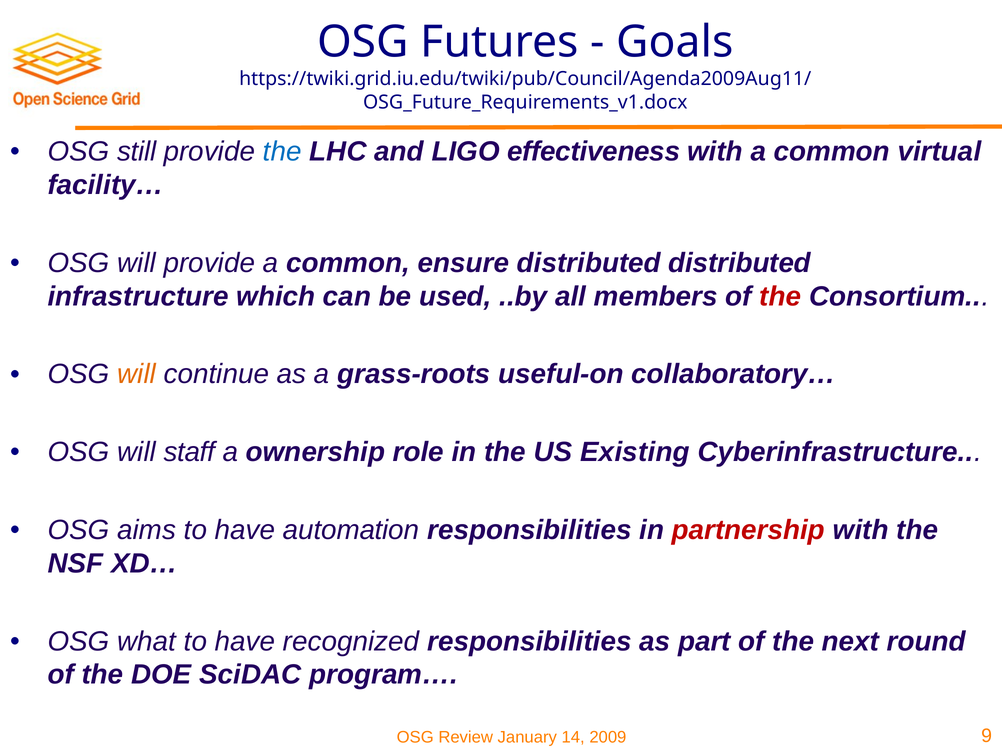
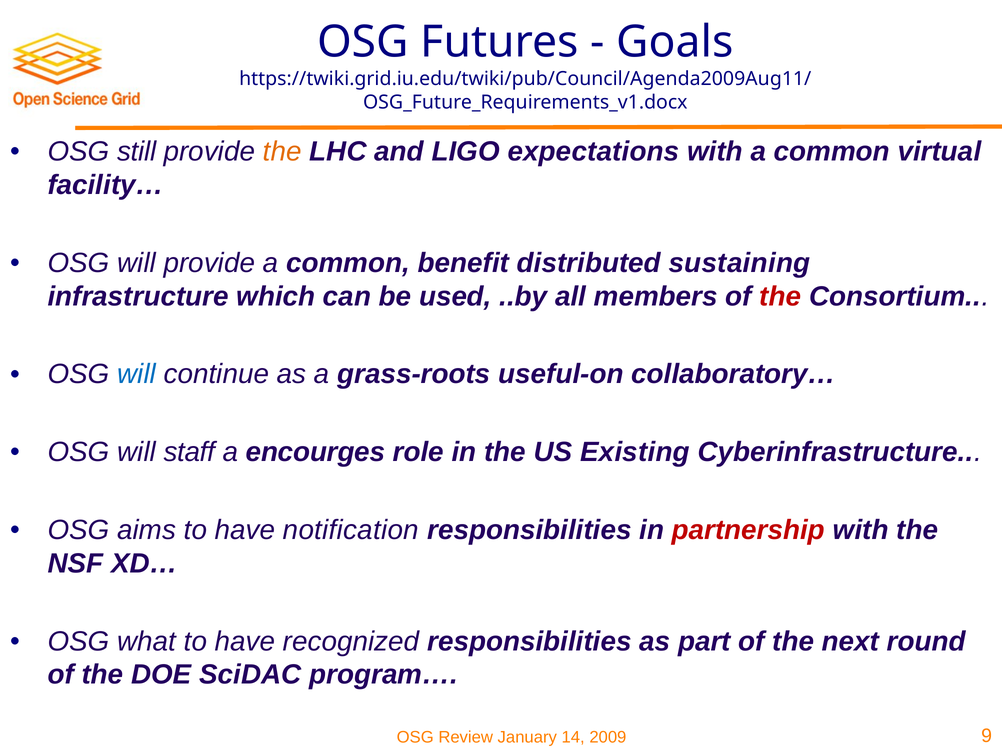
the colour: blue -> orange (282, 152)
effectiveness: effectiveness -> expectations (593, 152)
ensure: ensure -> benefit (463, 263)
distributed distributed: distributed -> sustaining (739, 263)
will colour: orange -> blue (137, 375)
ownership: ownership -> encourges (316, 452)
automation: automation -> notification (351, 530)
